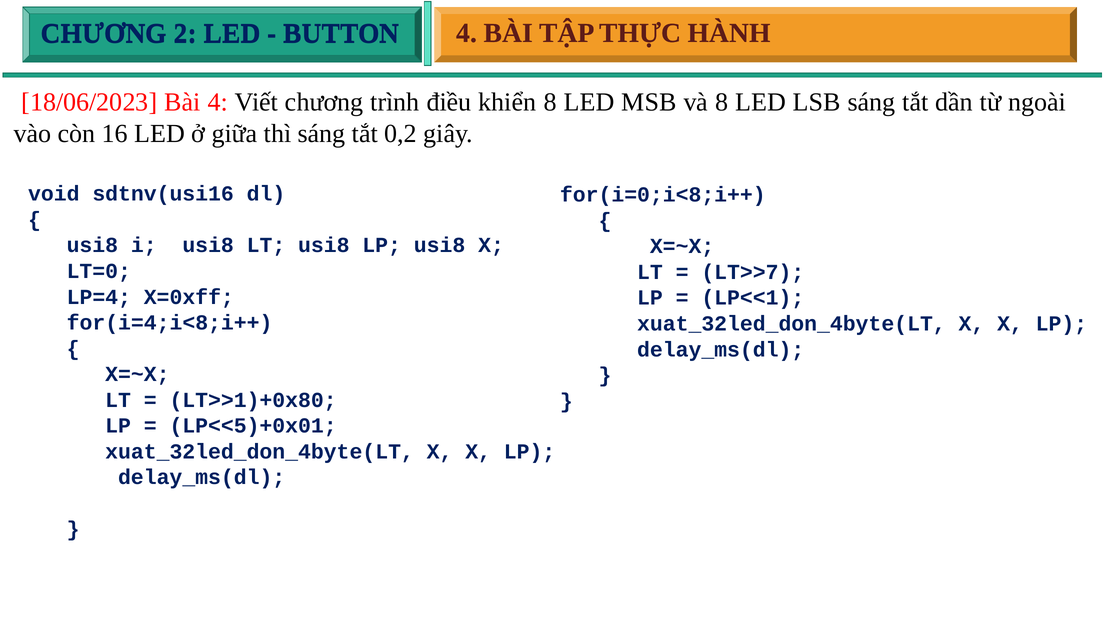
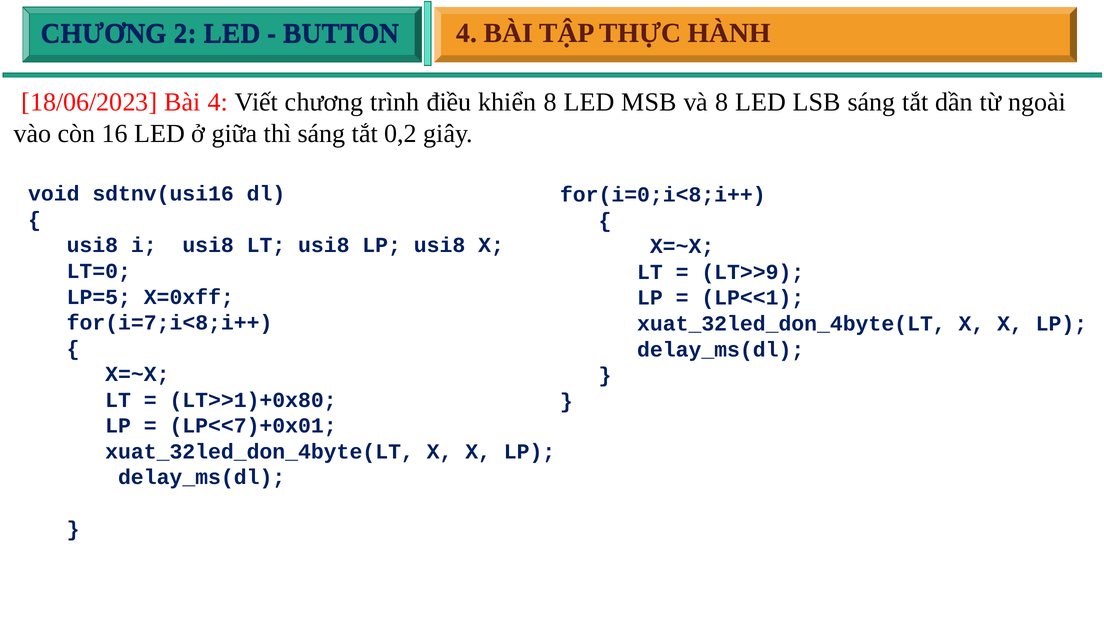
LT>>7: LT>>7 -> LT>>9 (753, 272)
LP=4: LP=4 -> LP=5 (99, 297)
for(i=4;i<8;i++: for(i=4;i<8;i++ -> for(i=7;i<8;i++ (170, 323)
LP<<5)+0x01: LP<<5)+0x01 -> LP<<7)+0x01 (253, 426)
